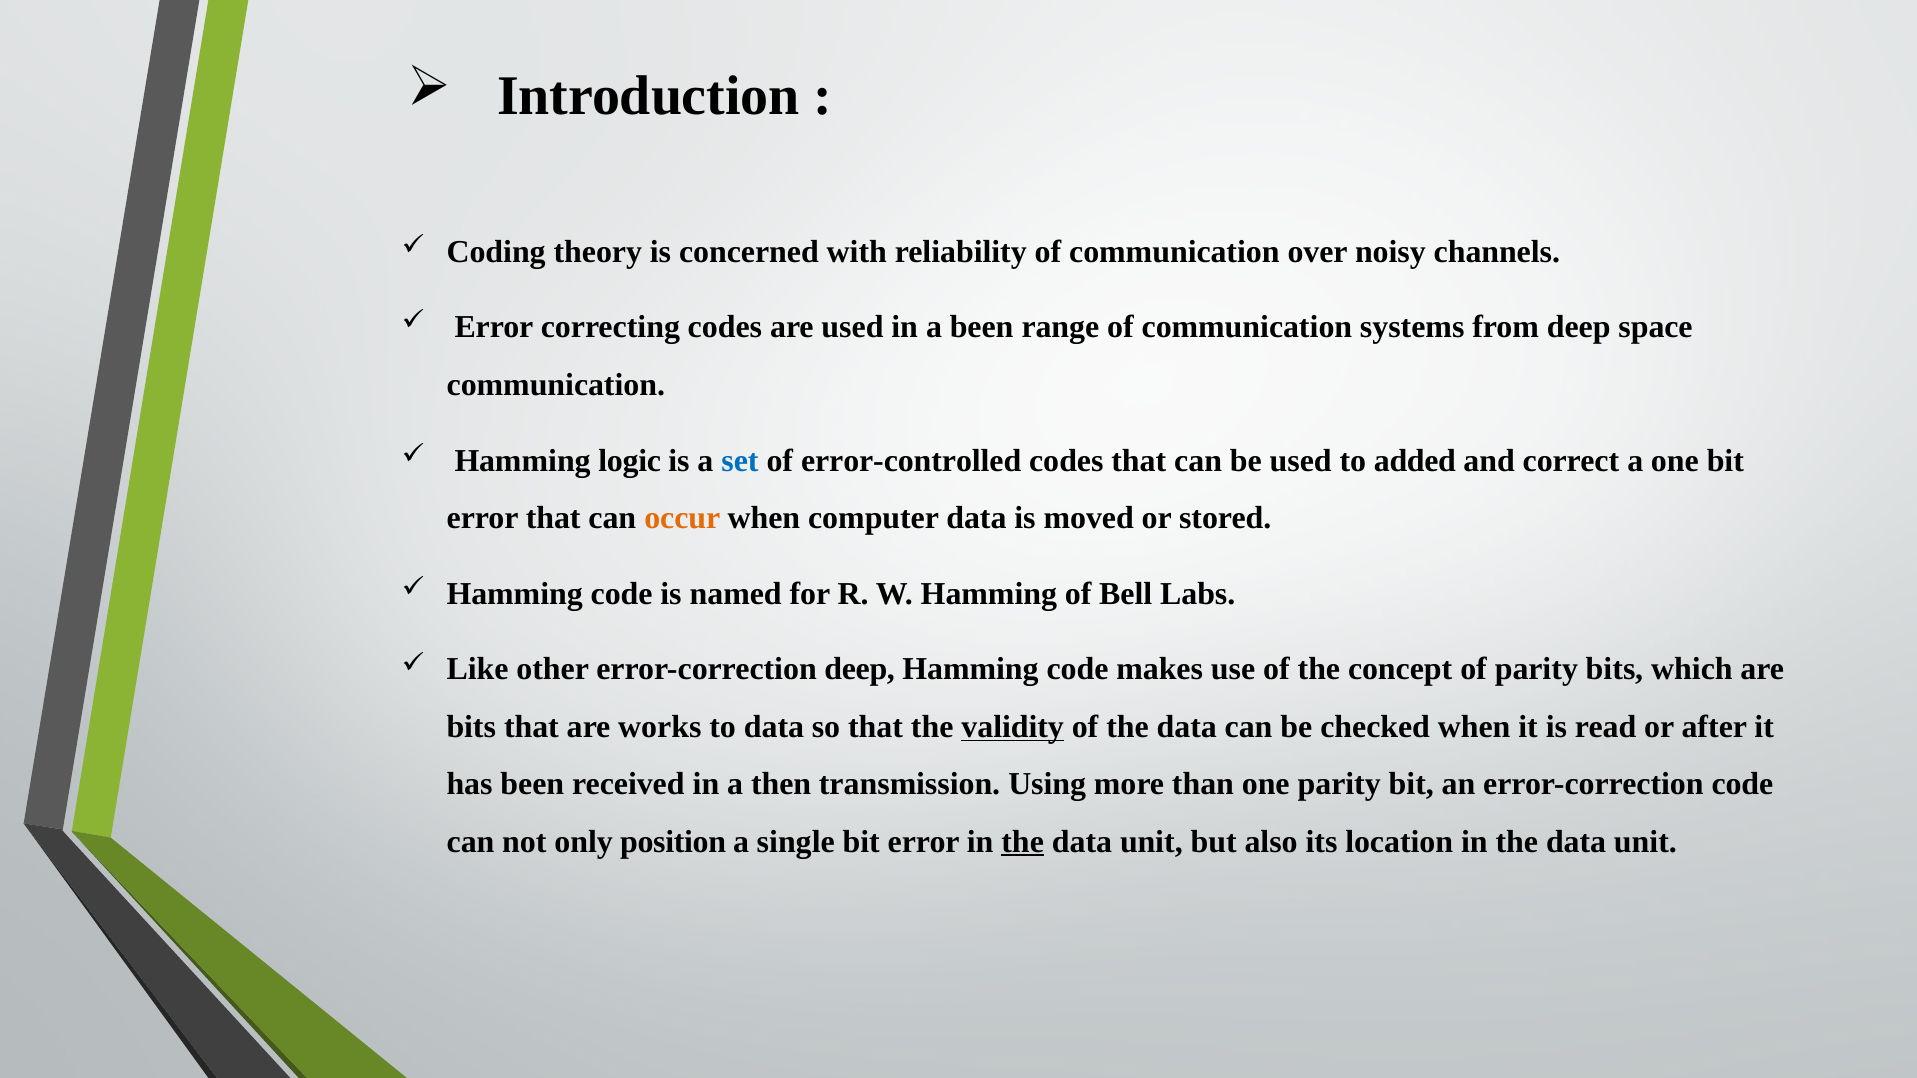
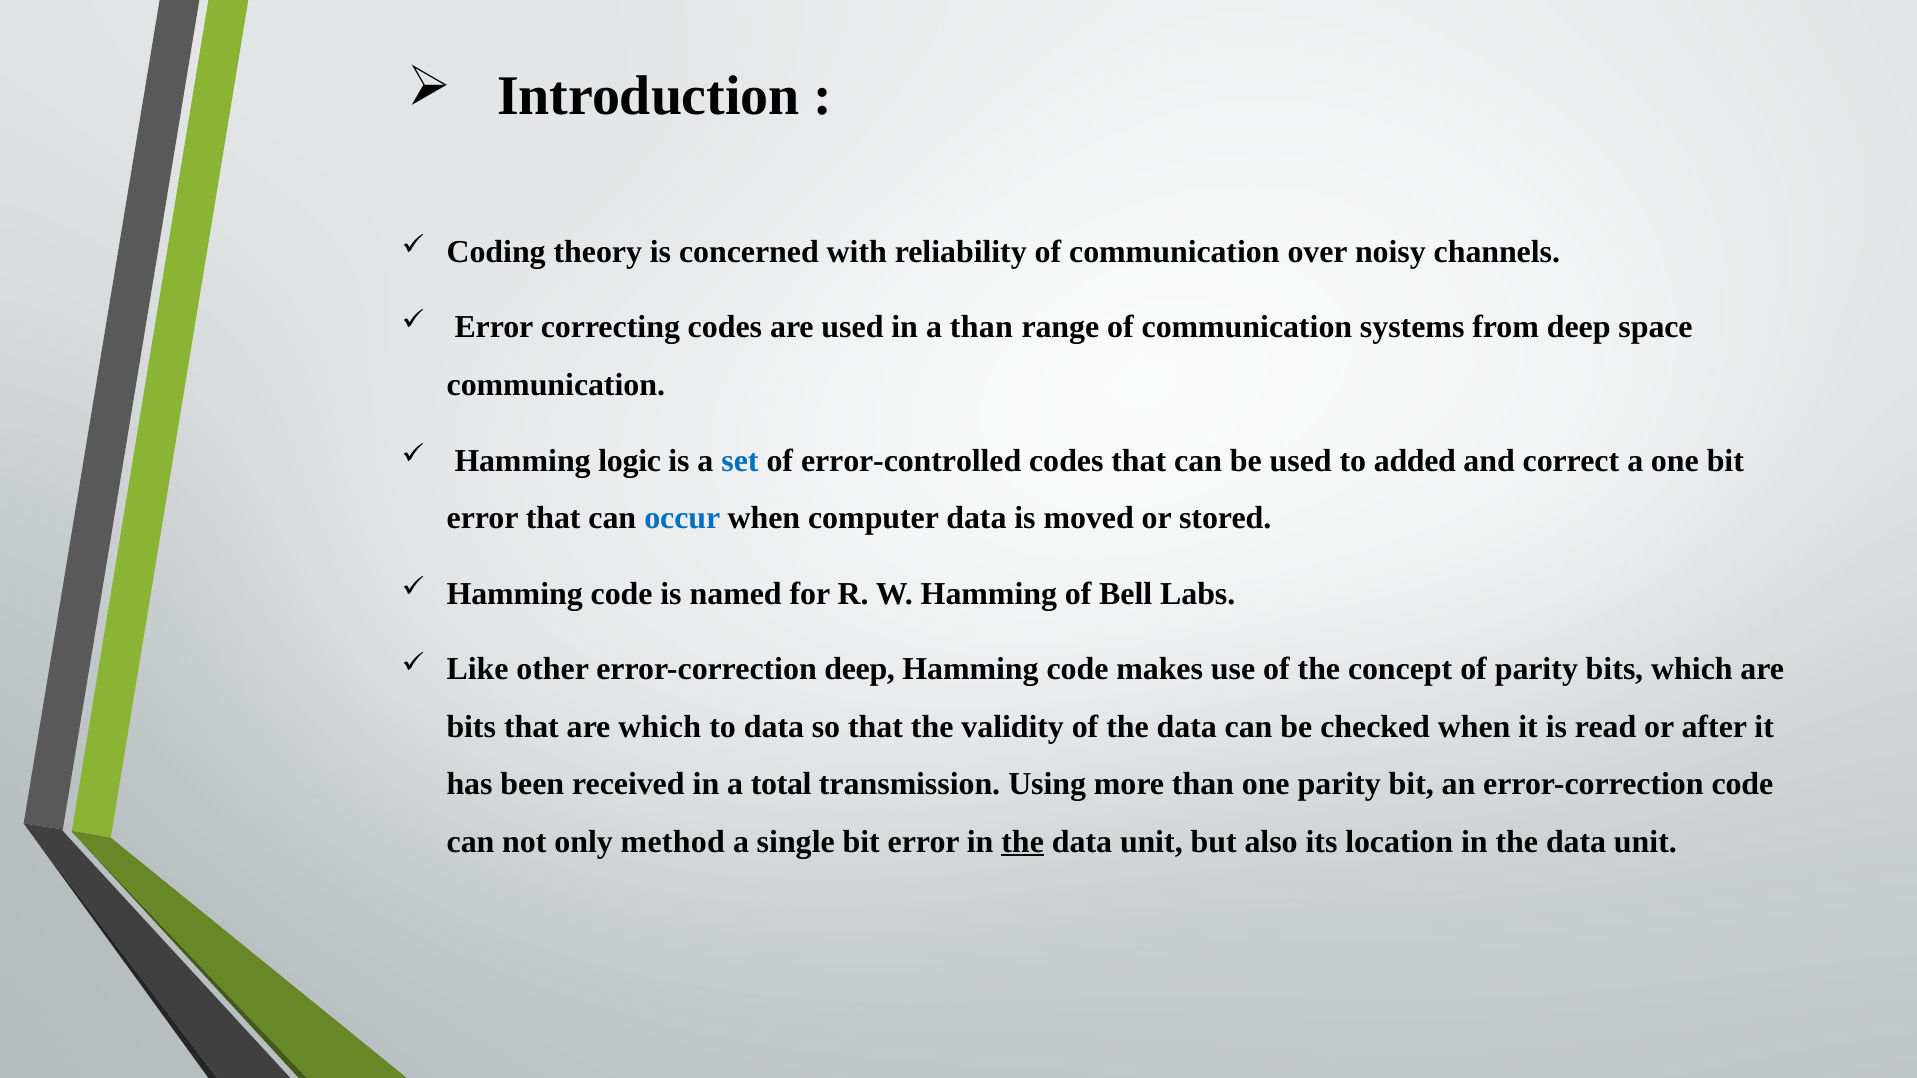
a been: been -> than (981, 327)
occur colour: orange -> blue (682, 518)
are works: works -> which (660, 727)
validity underline: present -> none (1013, 727)
then: then -> total (781, 784)
position: position -> method (673, 842)
